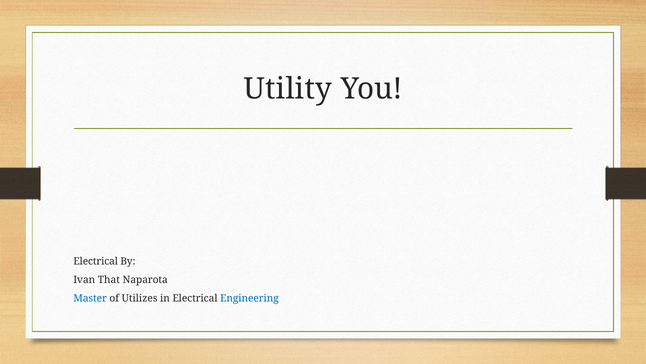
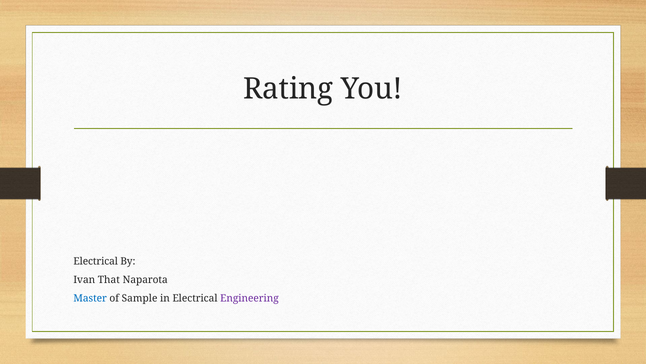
Utility: Utility -> Rating (288, 89)
Utilizes: Utilizes -> Sample (140, 298)
Engineering colour: blue -> purple (249, 298)
